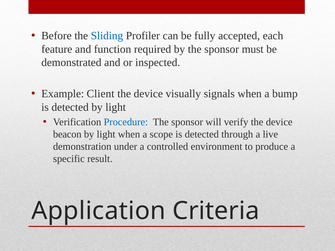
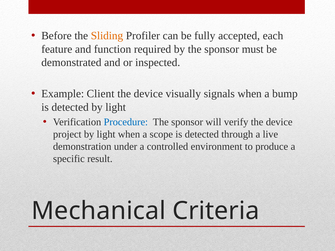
Sliding colour: blue -> orange (107, 36)
beacon: beacon -> project (67, 134)
Application: Application -> Mechanical (99, 211)
